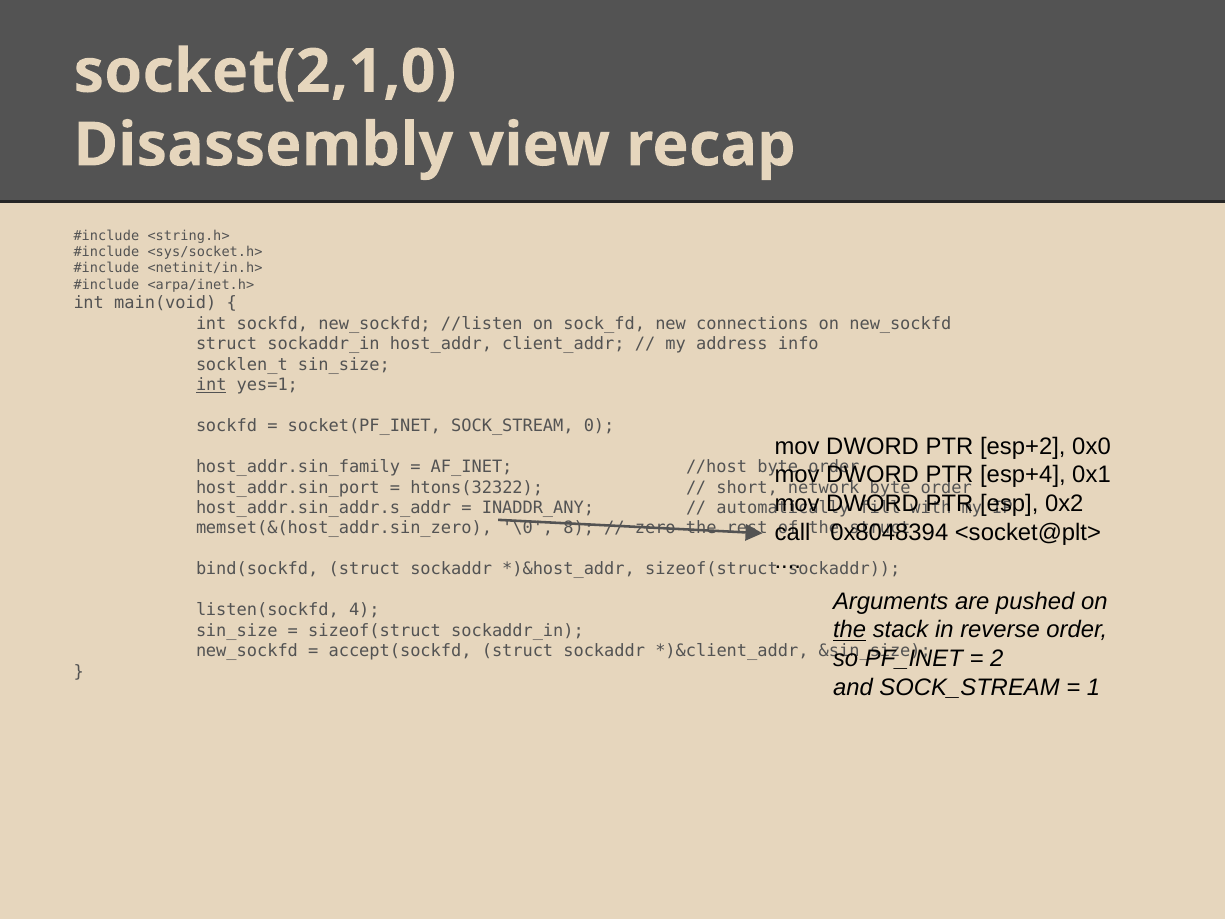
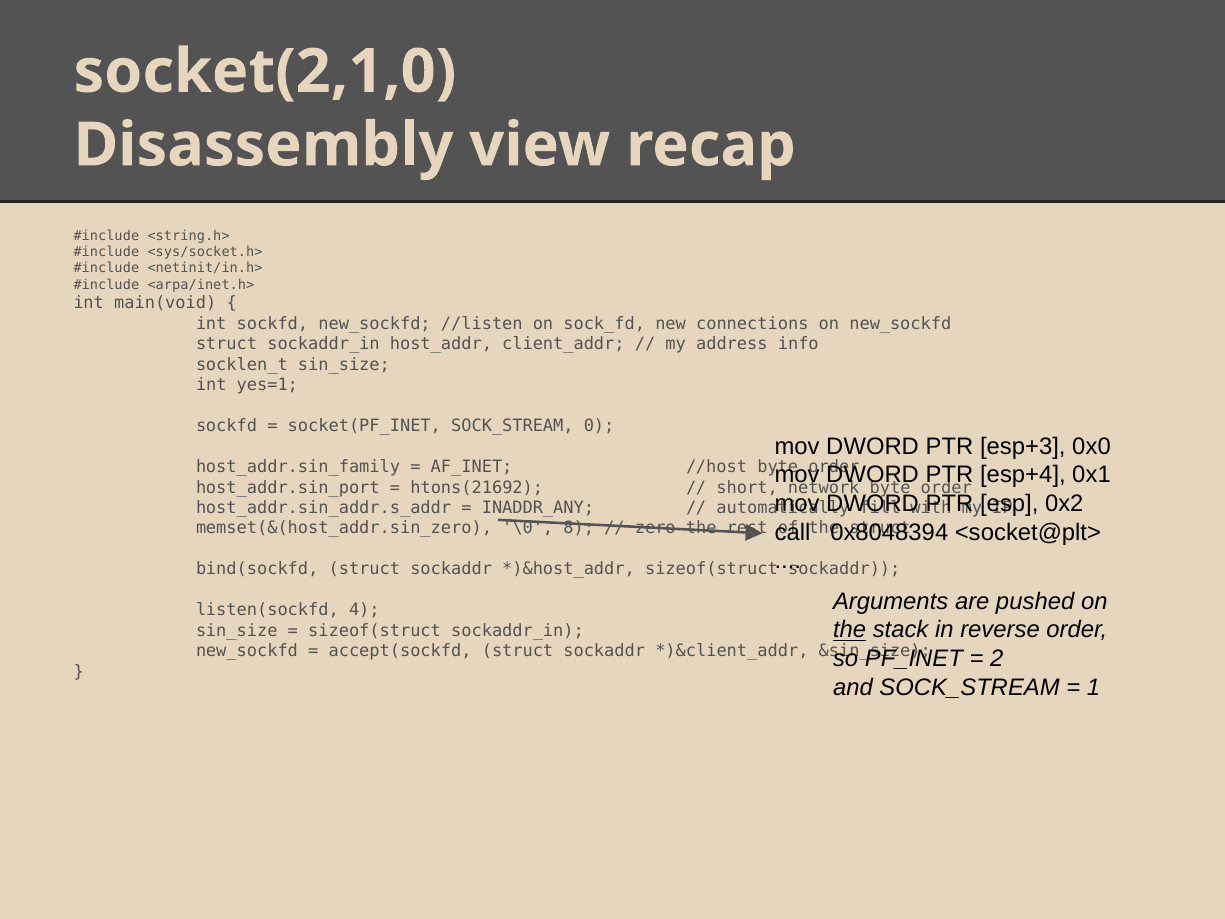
int underline: present -> none (211, 385)
esp+2: esp+2 -> esp+3 (1023, 446)
htons(32322: htons(32322 -> htons(21692 (477, 487)
